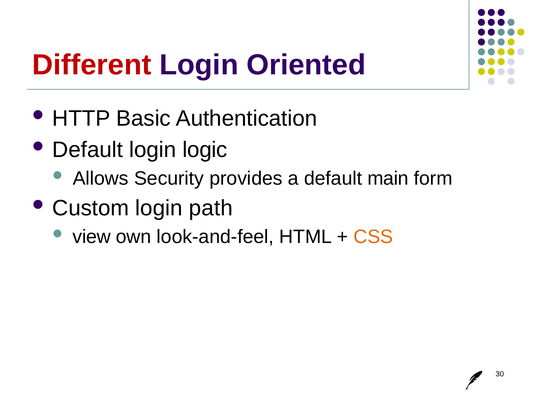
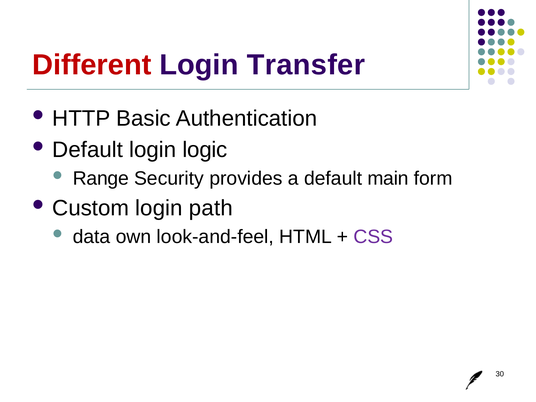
Oriented: Oriented -> Transfer (306, 65)
Allows: Allows -> Range (101, 178)
view: view -> data (92, 237)
CSS colour: orange -> purple (373, 237)
